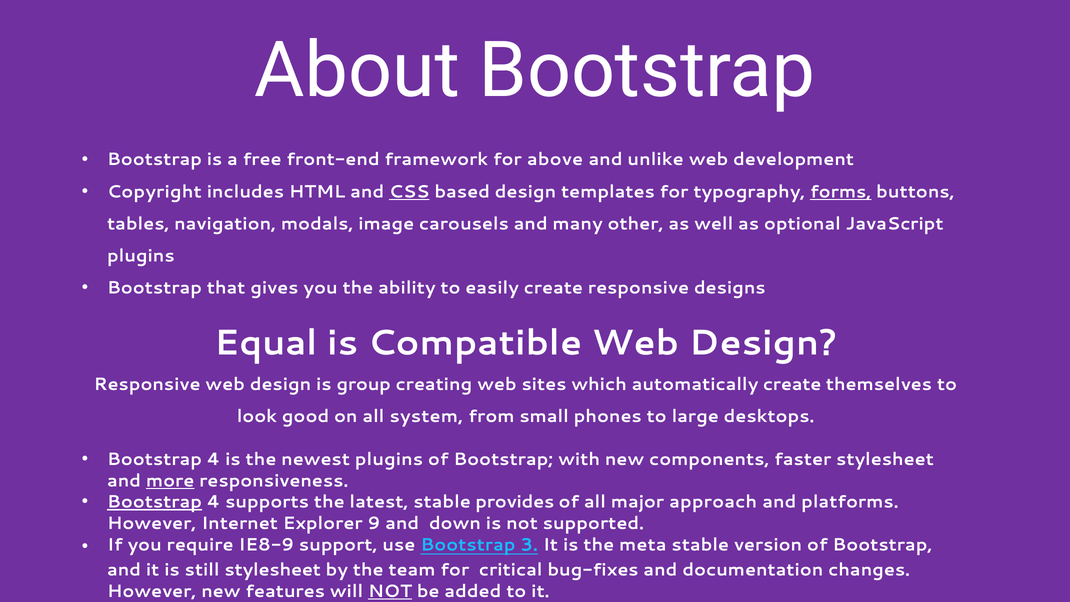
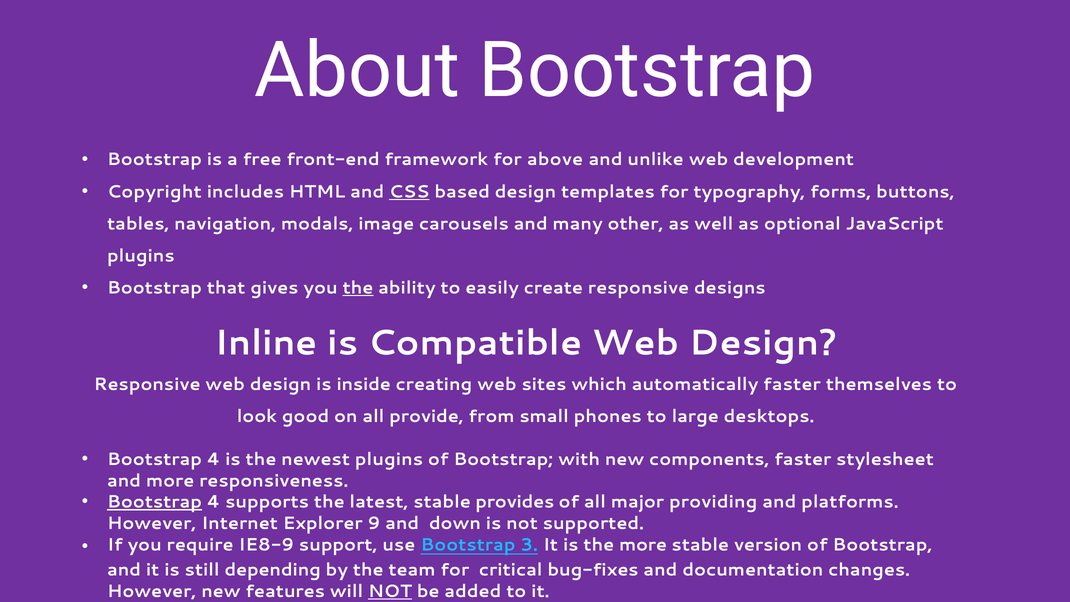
forms underline: present -> none (841, 192)
the underline: none -> present (358, 288)
Equal: Equal -> Inline (266, 343)
group: group -> inside (364, 384)
automatically create: create -> faster (792, 384)
system: system -> provide (426, 416)
more underline: present -> none (170, 481)
approach: approach -> providing (713, 502)
the meta: meta -> more (643, 545)
still stylesheet: stylesheet -> depending (273, 570)
